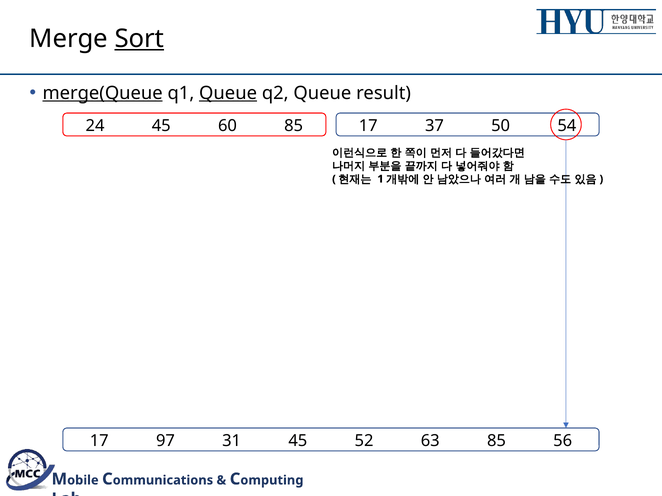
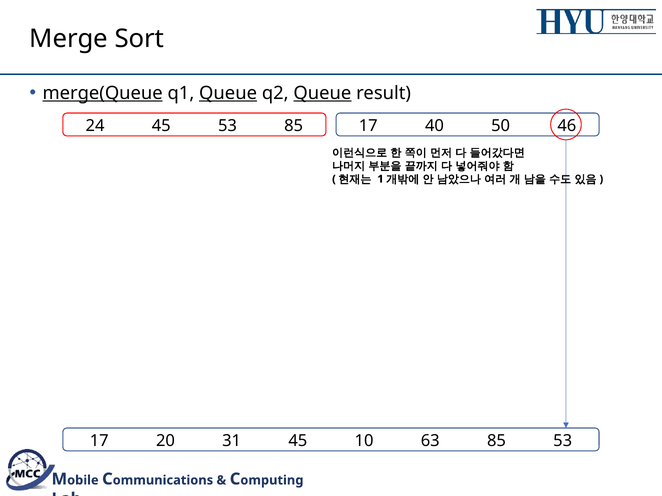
Sort underline: present -> none (139, 39)
Queue underline: none -> present (322, 93)
45 60: 60 -> 53 (227, 126)
37: 37 -> 40 (434, 126)
54: 54 -> 46 (567, 126)
97: 97 -> 20 (165, 441)
52: 52 -> 10 (364, 441)
85 56: 56 -> 53 (563, 441)
